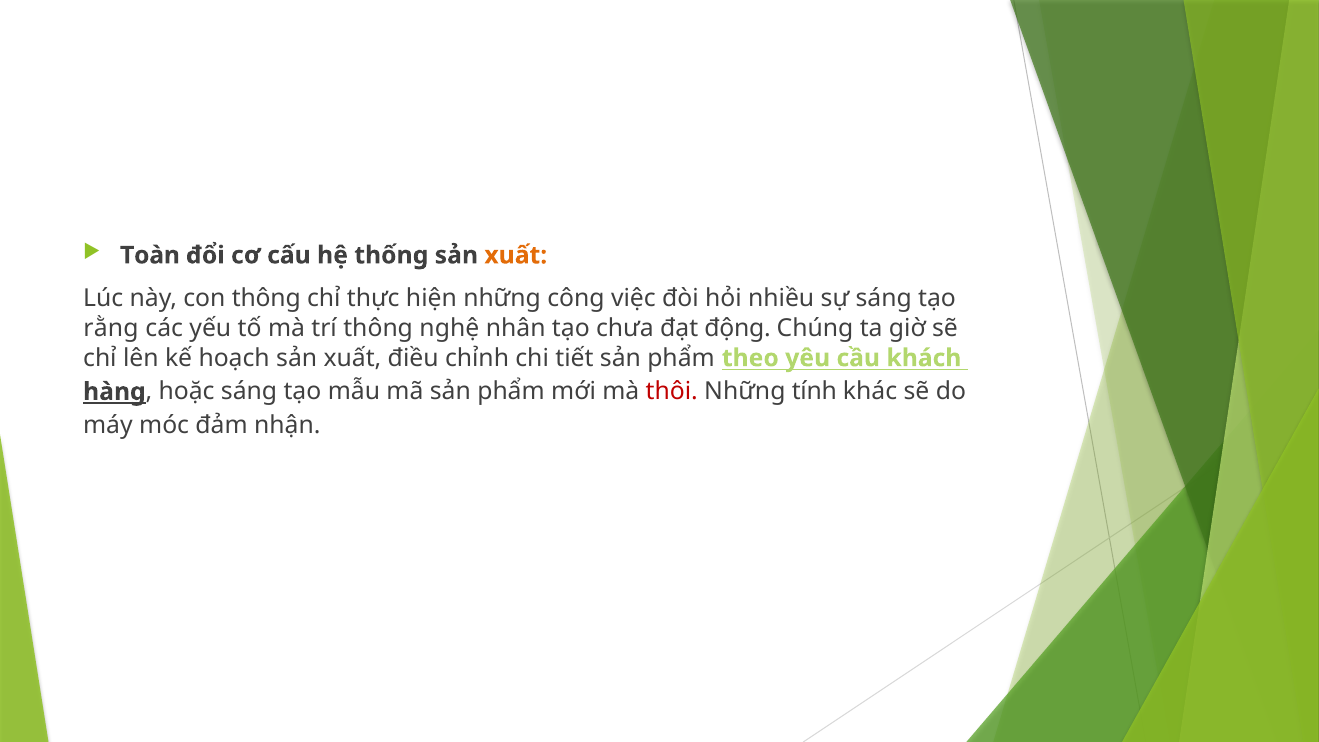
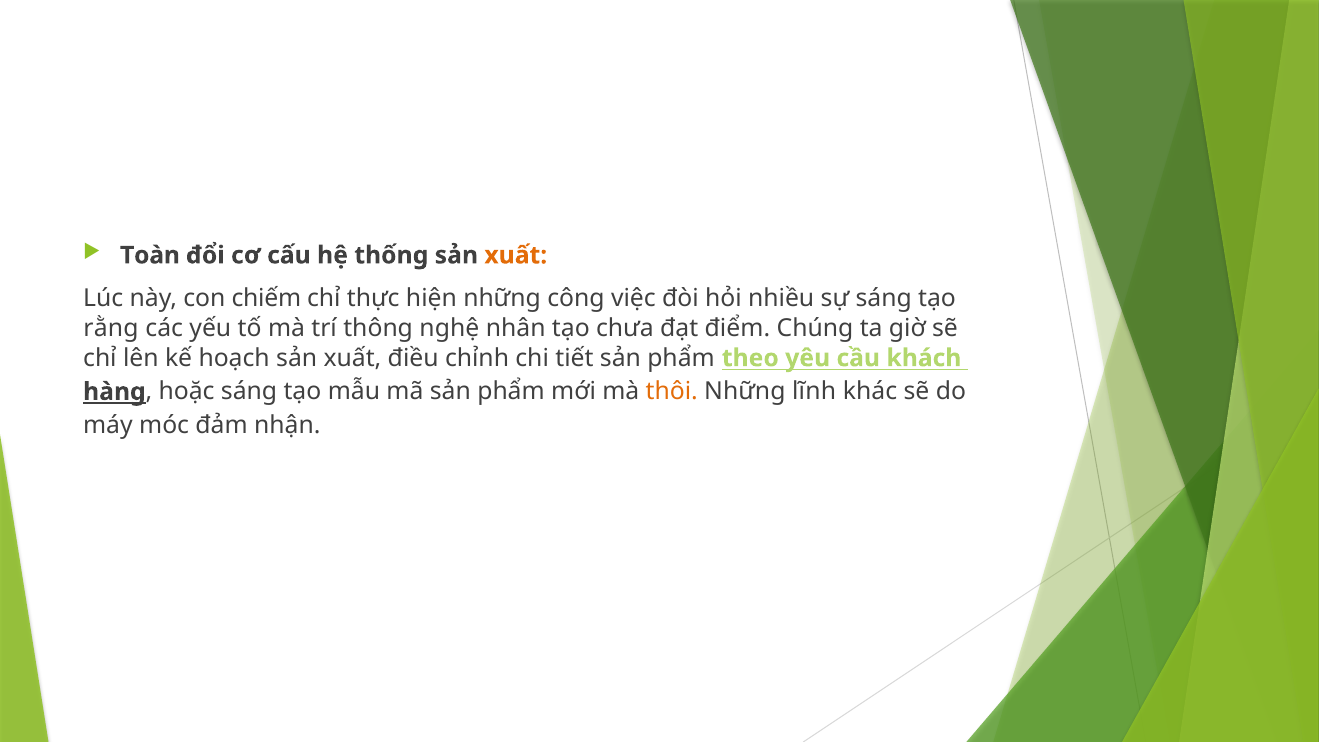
con thông: thông -> chiếm (266, 299)
động: động -> điểm (737, 328)
thôi colour: red -> orange (672, 392)
tính: tính -> lĩnh (814, 392)
